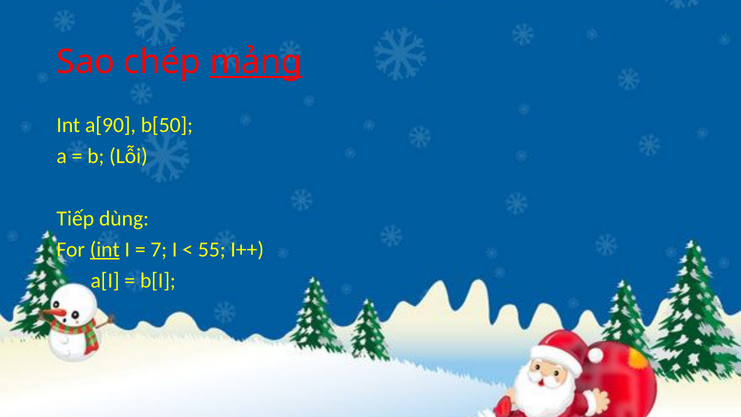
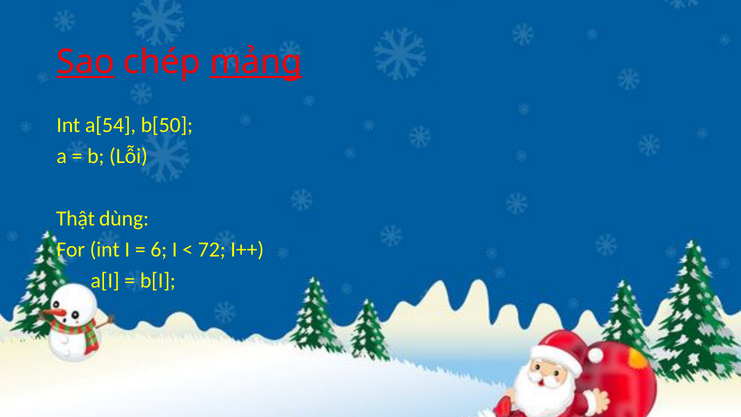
Sao underline: none -> present (86, 62)
a[90: a[90 -> a[54 (111, 125)
Tiếp: Tiếp -> Thật (75, 218)
int underline: present -> none (105, 249)
7: 7 -> 6 (159, 249)
55: 55 -> 72 (212, 249)
